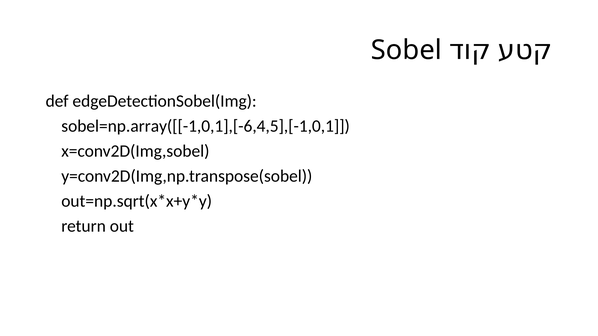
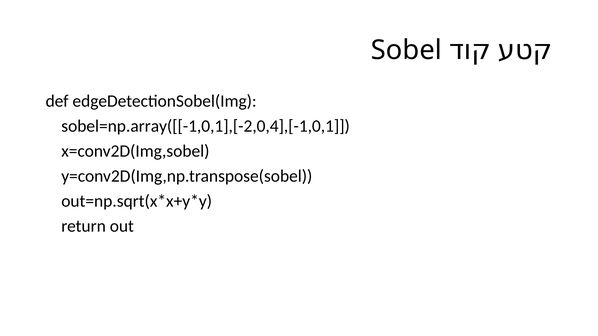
sobel=np.array([[-1,0,1],[-6,4,5],[-1,0,1: sobel=np.array([[-1,0,1],[-6,4,5],[-1,0,1 -> sobel=np.array([[-1,0,1],[-2,0,4],[-1,0,1 (206, 126)
